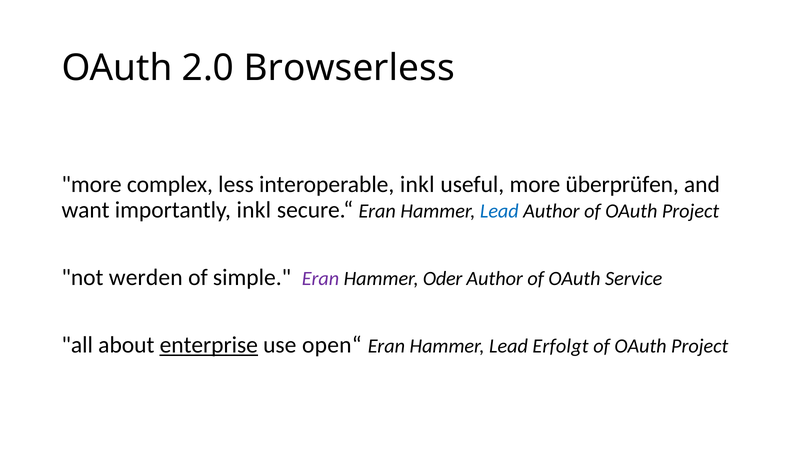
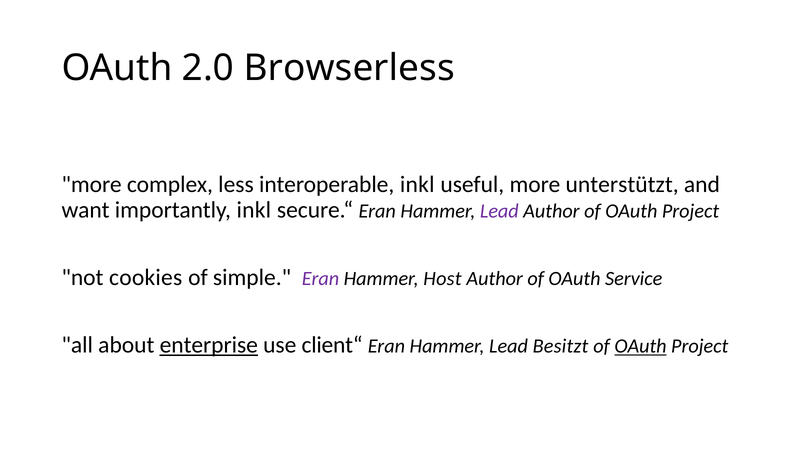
überprüfen: überprüfen -> unterstützt (622, 184)
Lead colour: blue -> purple (499, 211)
werden: werden -> cookies (146, 277)
Oder: Oder -> Host (442, 279)
open“: open“ -> client“ (332, 345)
Erfolgt: Erfolgt -> Besitzt (561, 346)
OAuth underline: none -> present (641, 346)
